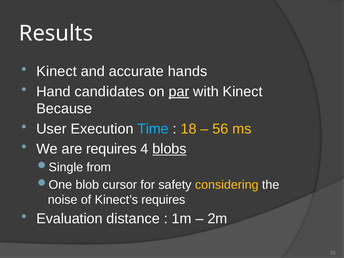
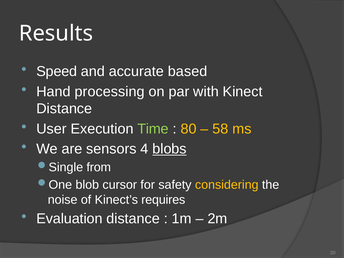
Kinect: Kinect -> Speed (57, 71)
hands: hands -> based (188, 71)
candidates: candidates -> processing (110, 92)
par underline: present -> none (179, 92)
Because: Because -> Distance (64, 109)
Time colour: light blue -> light green (153, 129)
18: 18 -> 80 (189, 129)
56: 56 -> 58 (220, 129)
are requires: requires -> sensors (111, 149)
